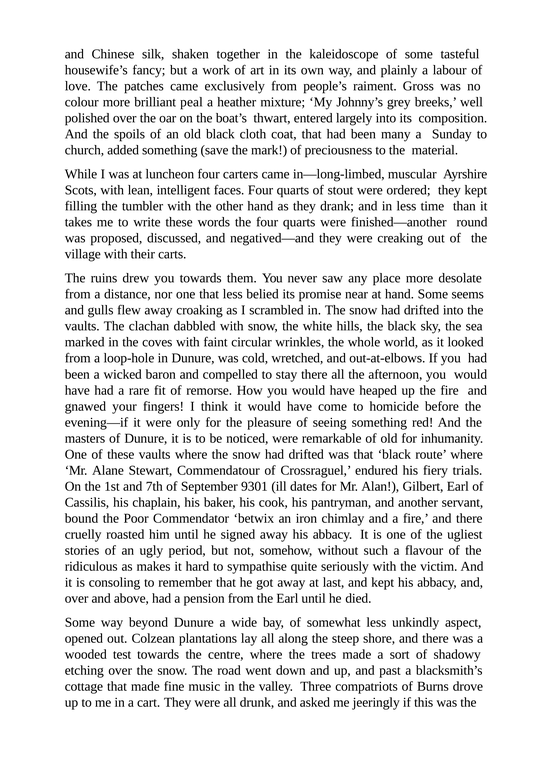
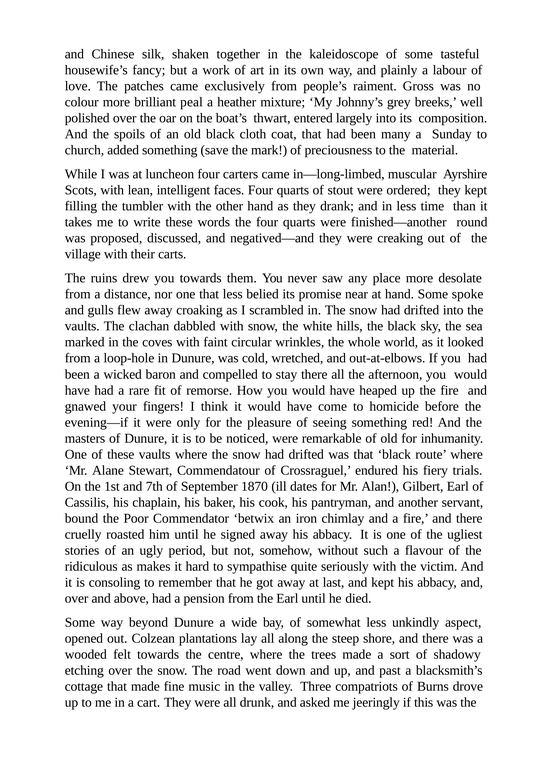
seems: seems -> spoke (468, 294)
9301: 9301 -> 1870 (254, 486)
test: test -> felt (122, 654)
